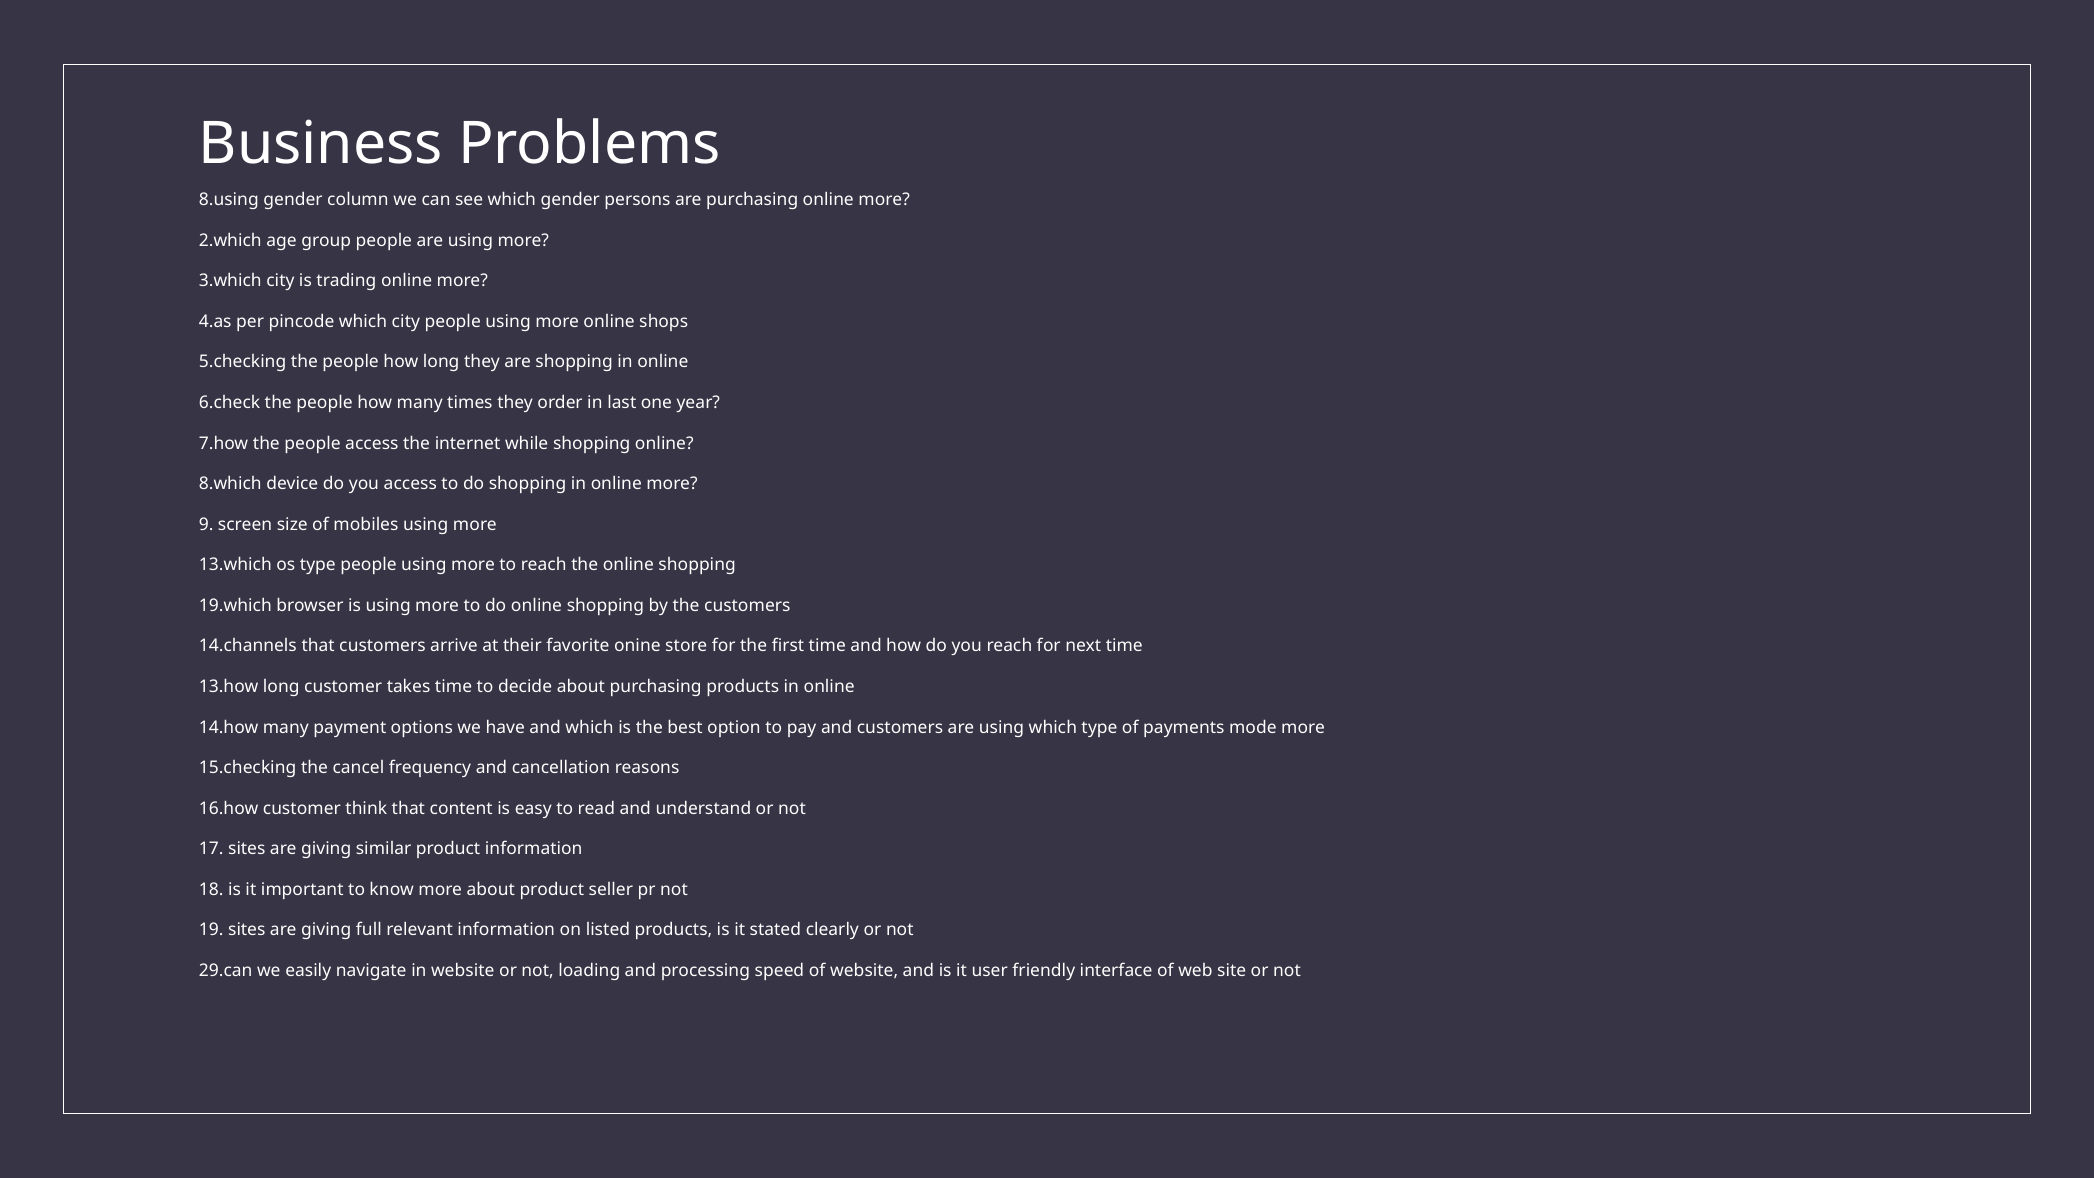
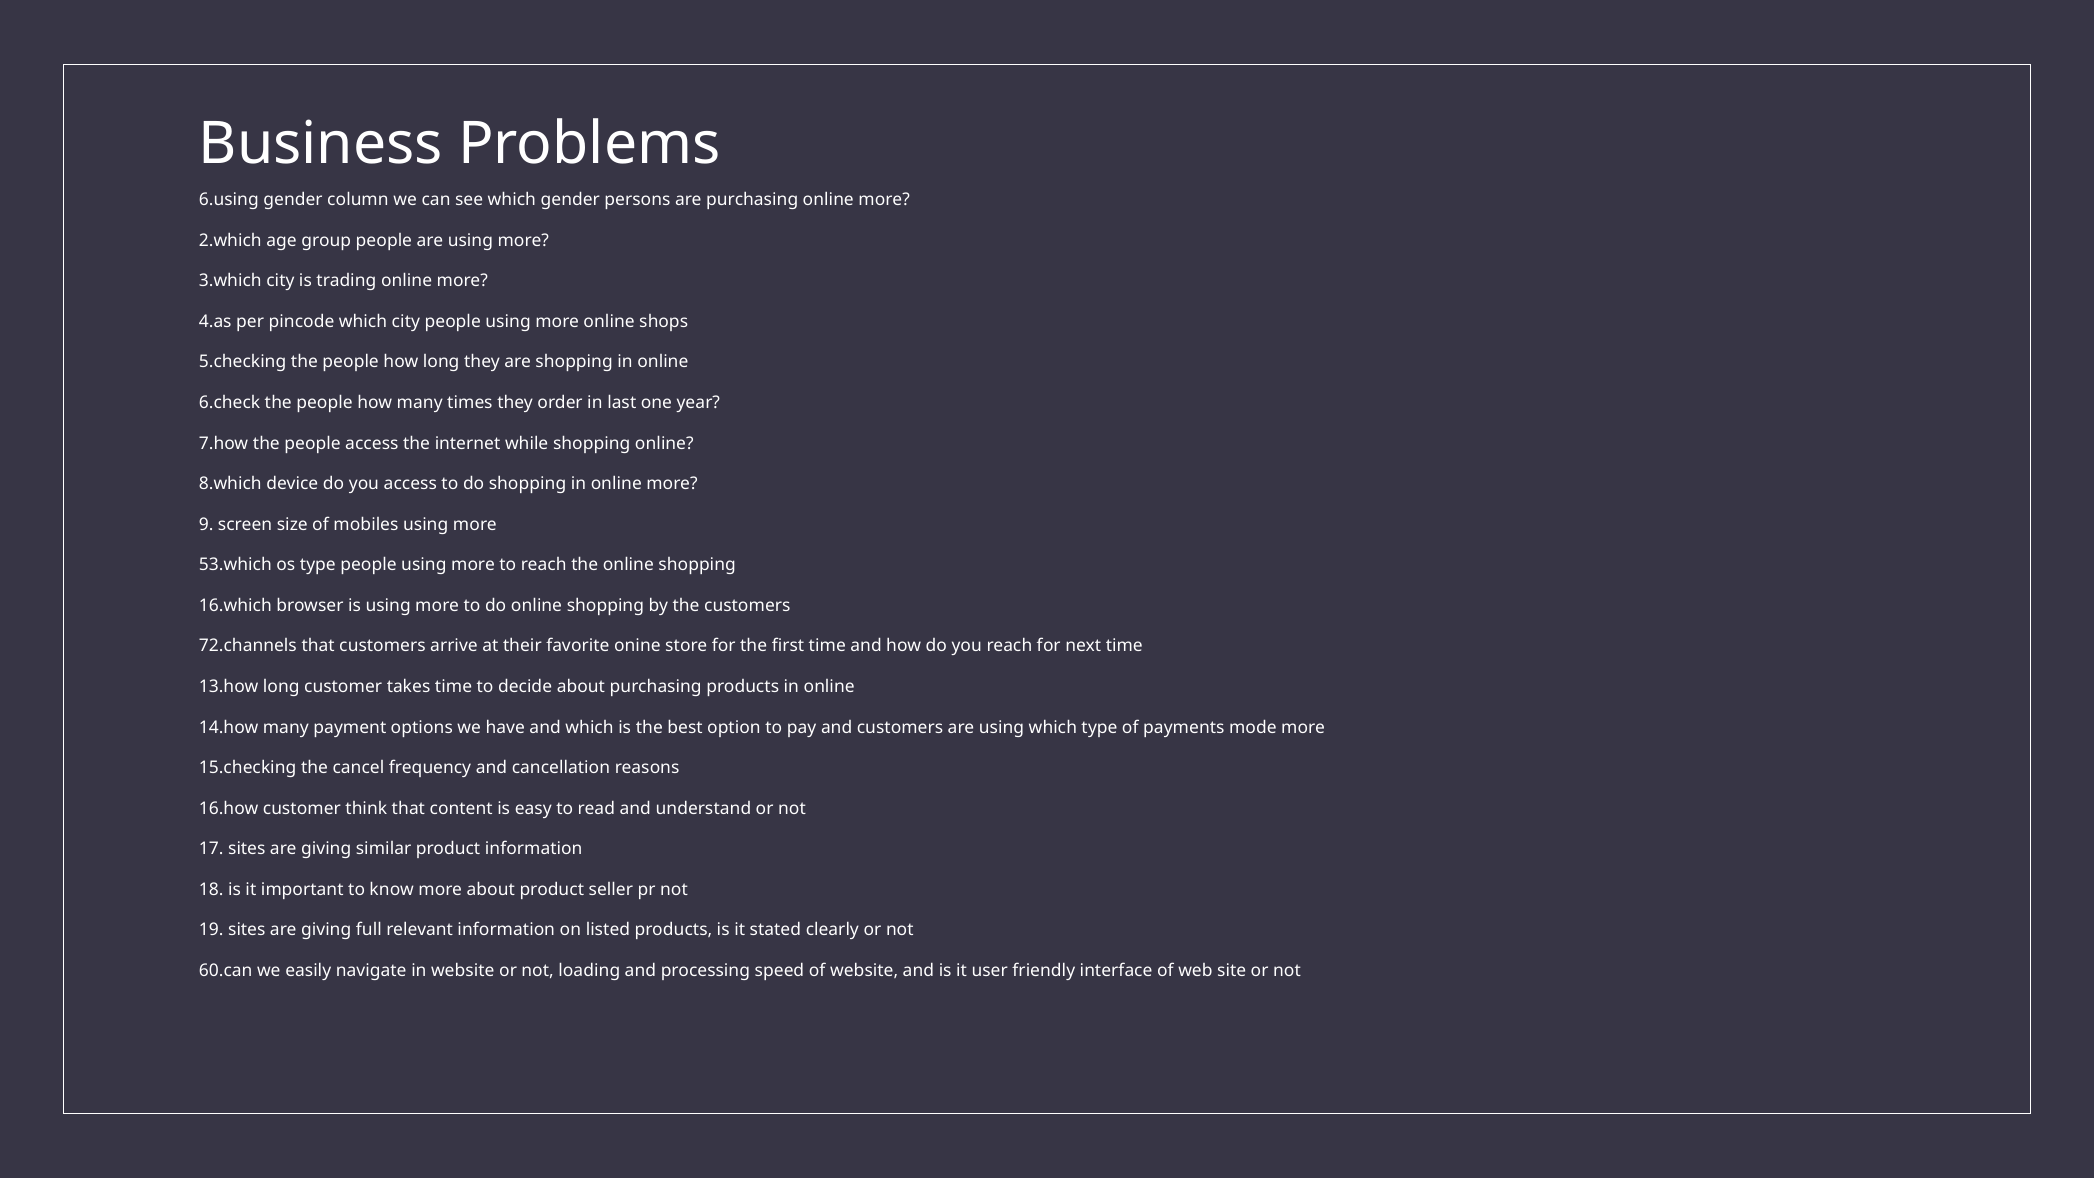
8.using: 8.using -> 6.using (229, 200)
13.which: 13.which -> 53.which (235, 565)
19.which: 19.which -> 16.which (235, 606)
14.channels: 14.channels -> 72.channels (248, 646)
29.can: 29.can -> 60.can (226, 971)
